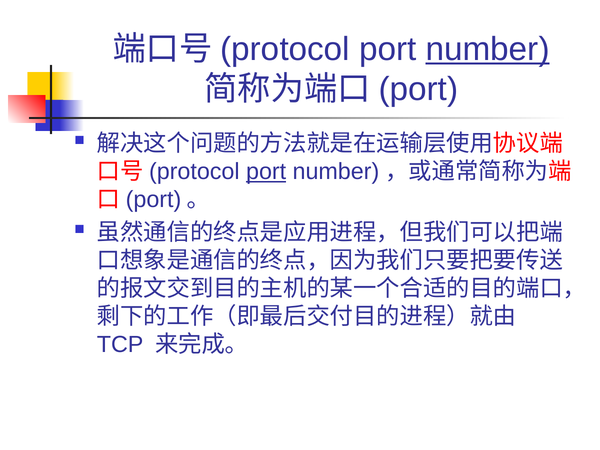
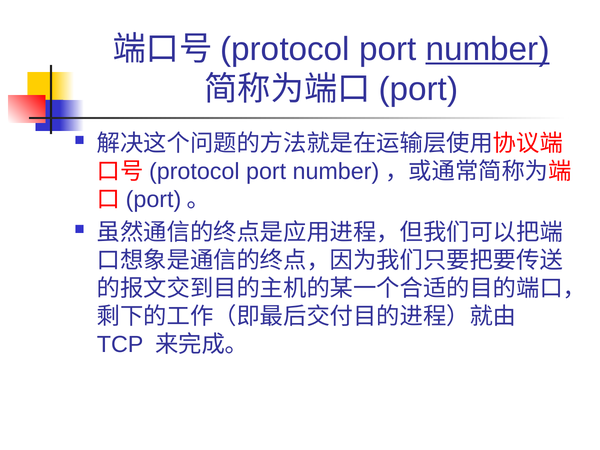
port underline: present -> none (266, 172)
